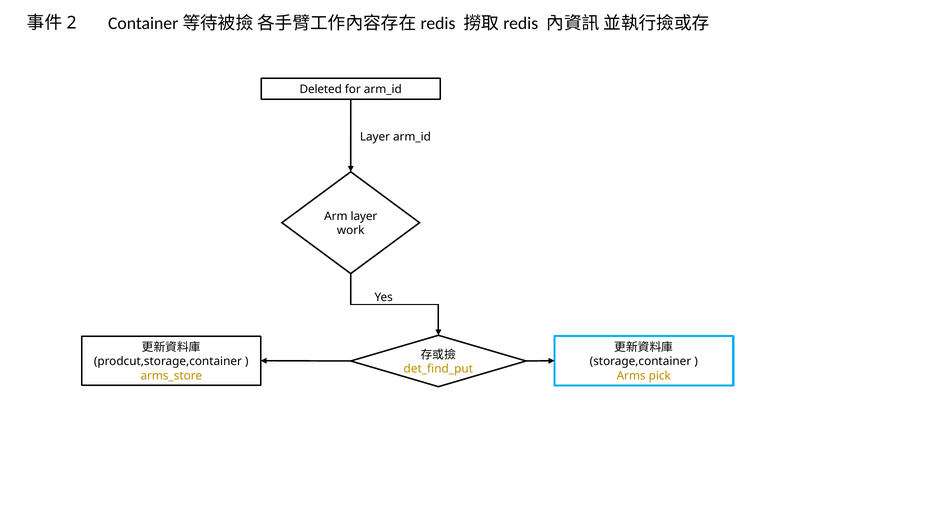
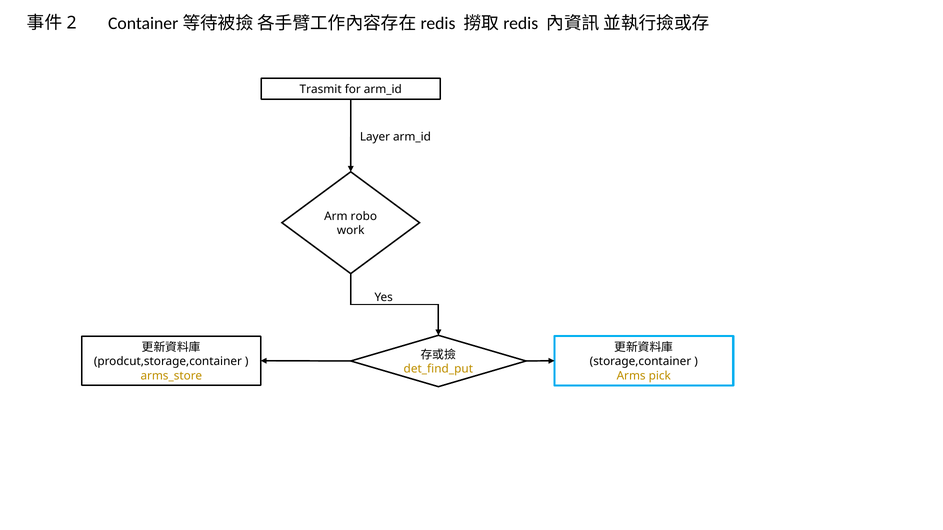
Deleted: Deleted -> Trasmit (321, 90)
Arm layer: layer -> robo (364, 217)
